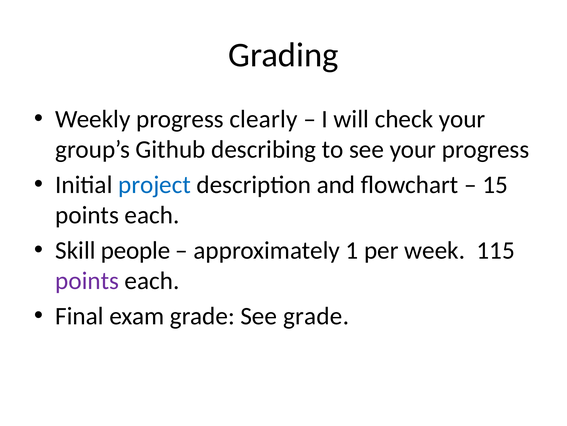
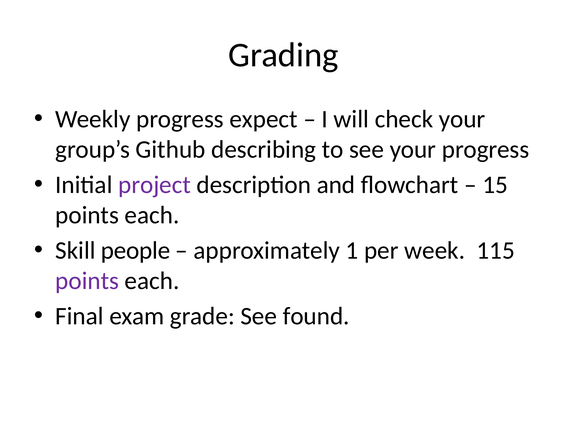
clearly: clearly -> expect (264, 119)
project colour: blue -> purple (154, 185)
See grade: grade -> found (316, 316)
